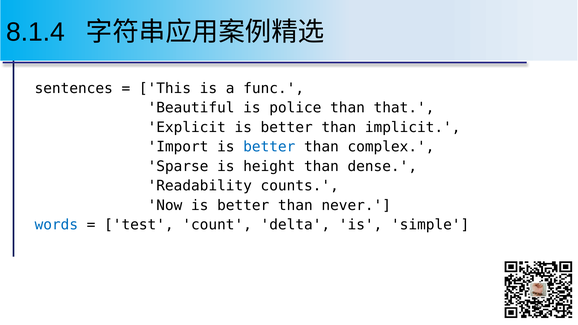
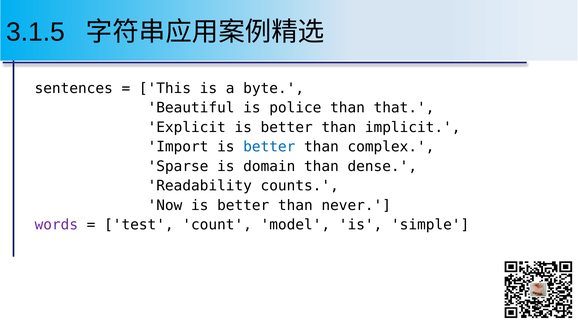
8.1.4: 8.1.4 -> 3.1.5 (35, 32)
func: func -> byte (274, 88)
height: height -> domain (269, 166)
words colour: blue -> purple (56, 225)
delta: delta -> model (295, 225)
